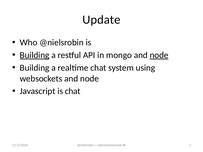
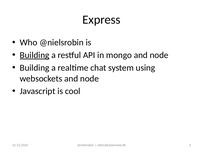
Update: Update -> Express (101, 20)
node underline: present -> none (159, 55)
is chat: chat -> cool (73, 91)
